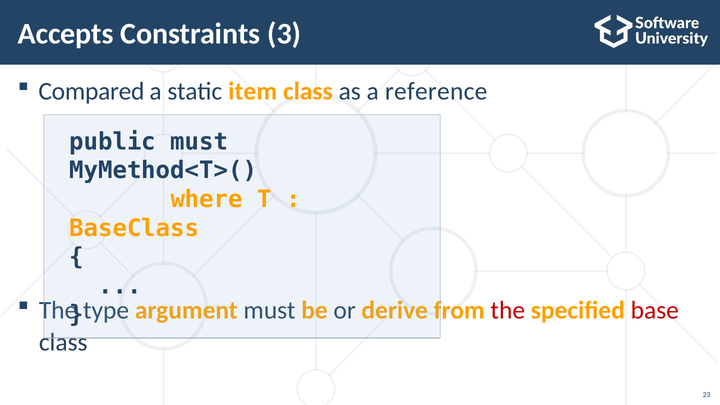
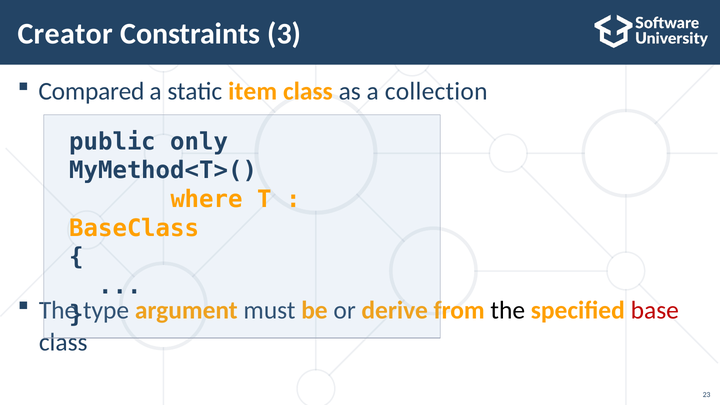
Accepts: Accepts -> Creator (65, 34)
reference: reference -> collection (436, 91)
public must: must -> only (199, 142)
the colour: red -> black (508, 310)
